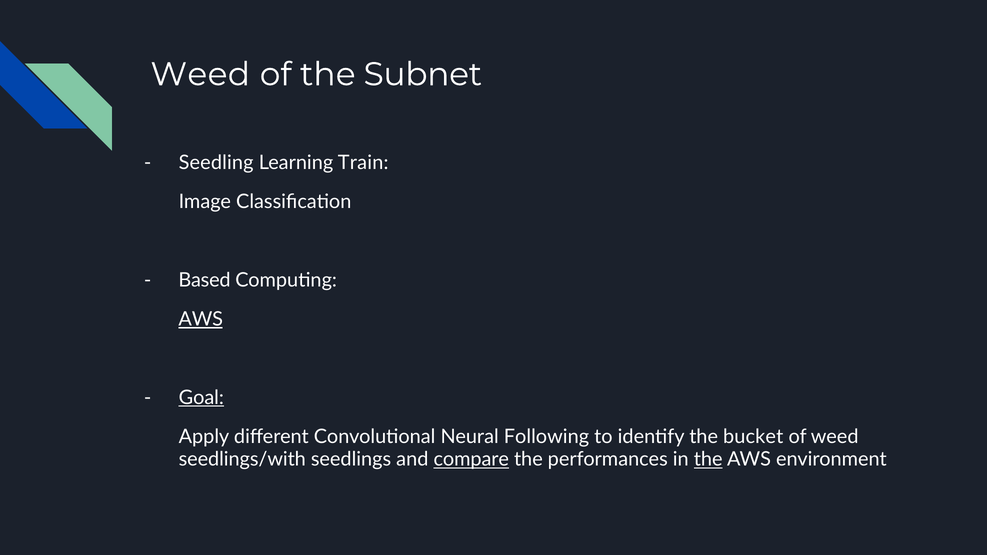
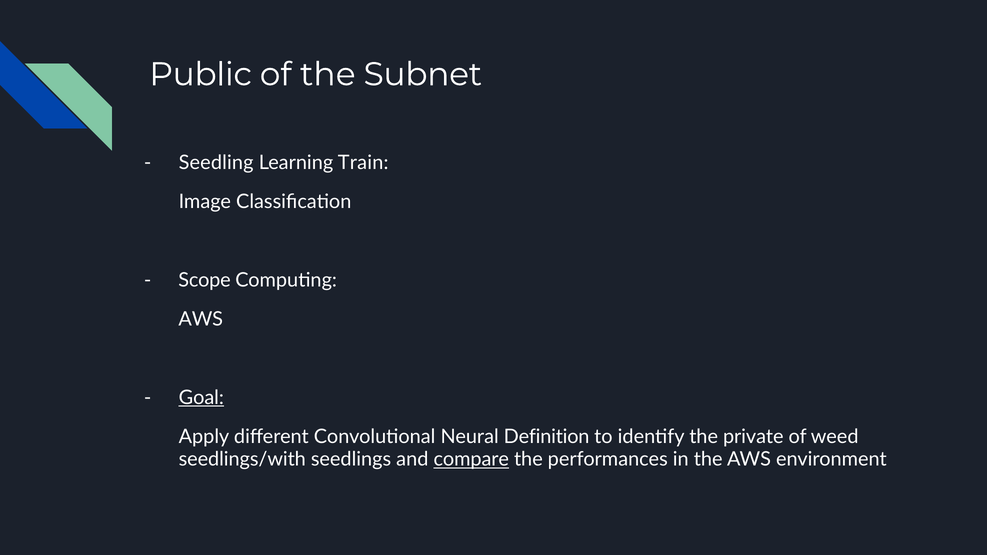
Weed: Weed -> Public (201, 74)
Based: Based -> Scope (204, 280)
AWS underline: present -> none (201, 319)
Following: Following -> Definition (547, 437)
bucket: bucket -> private (753, 437)
the underline: present -> none (708, 460)
